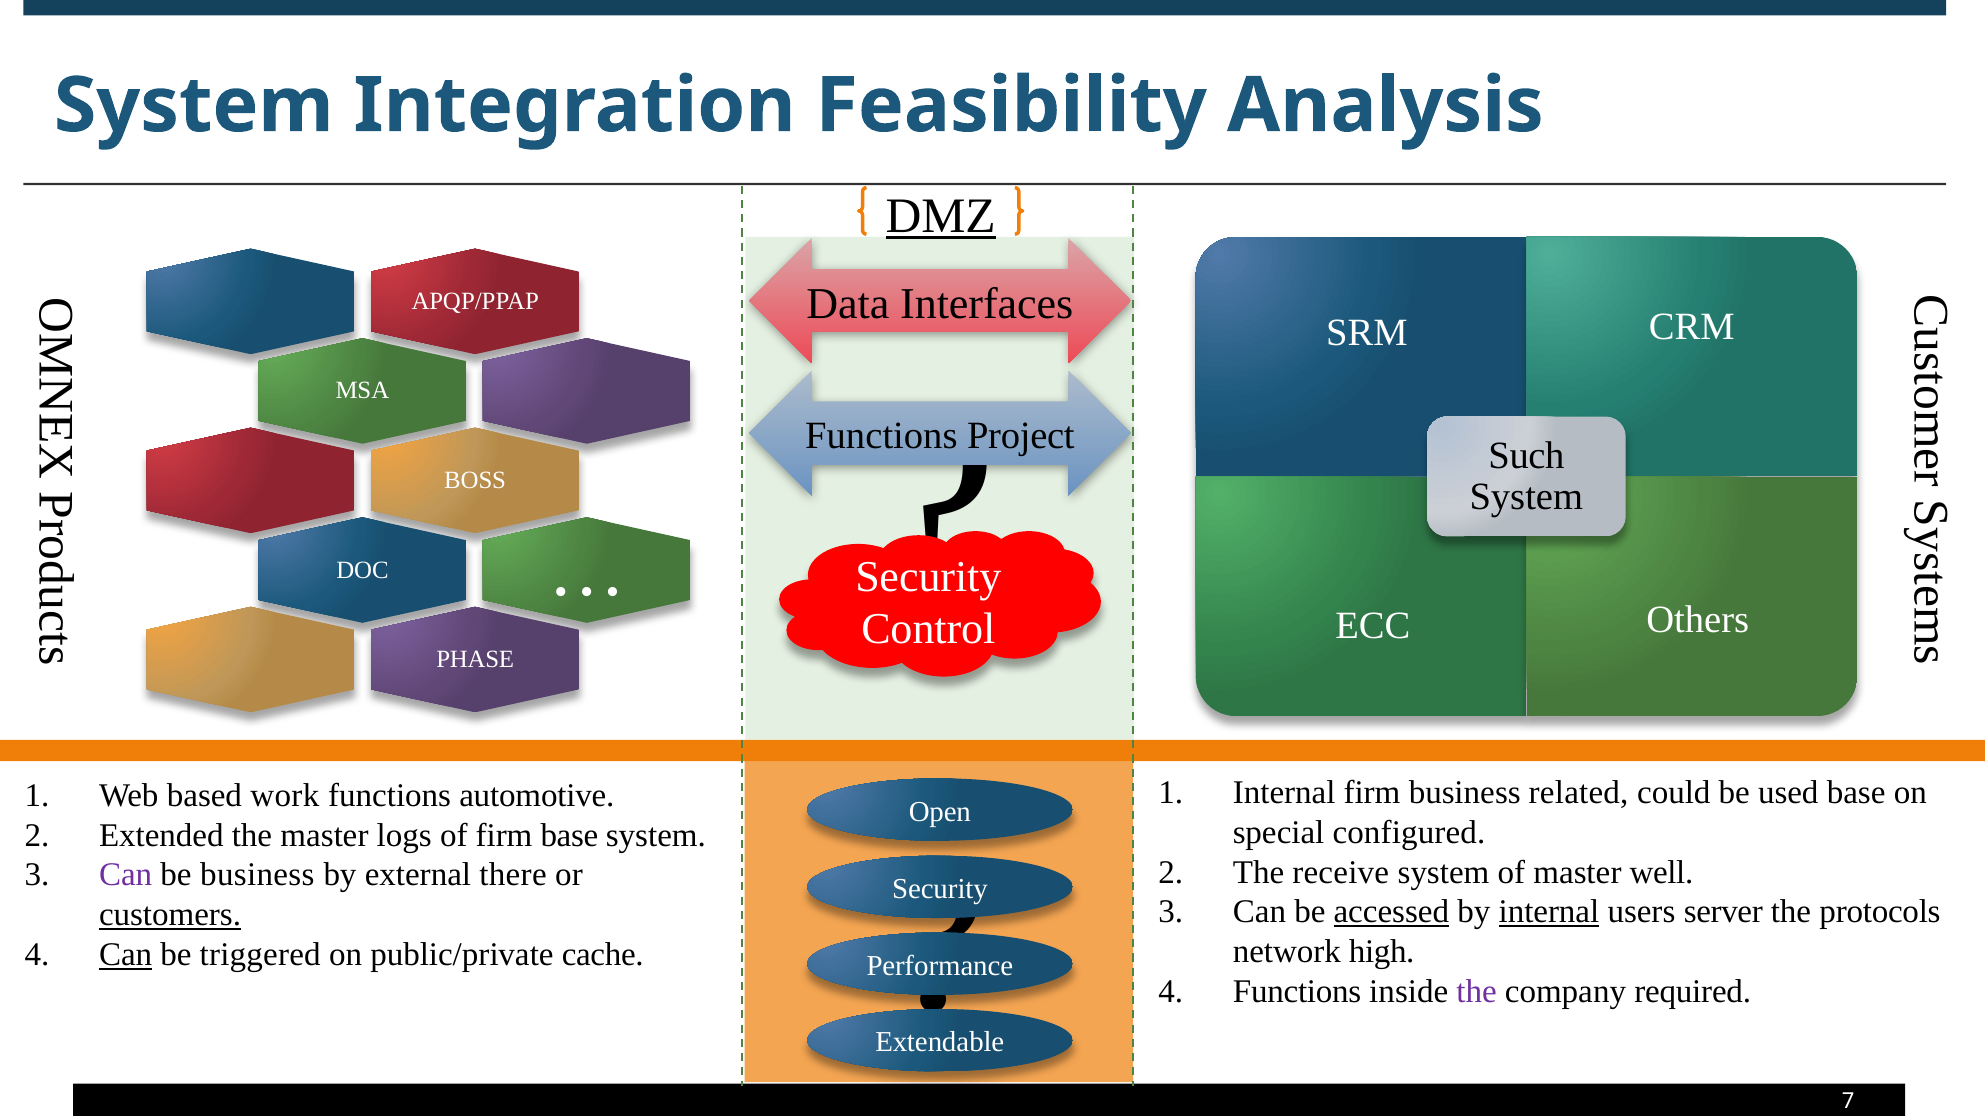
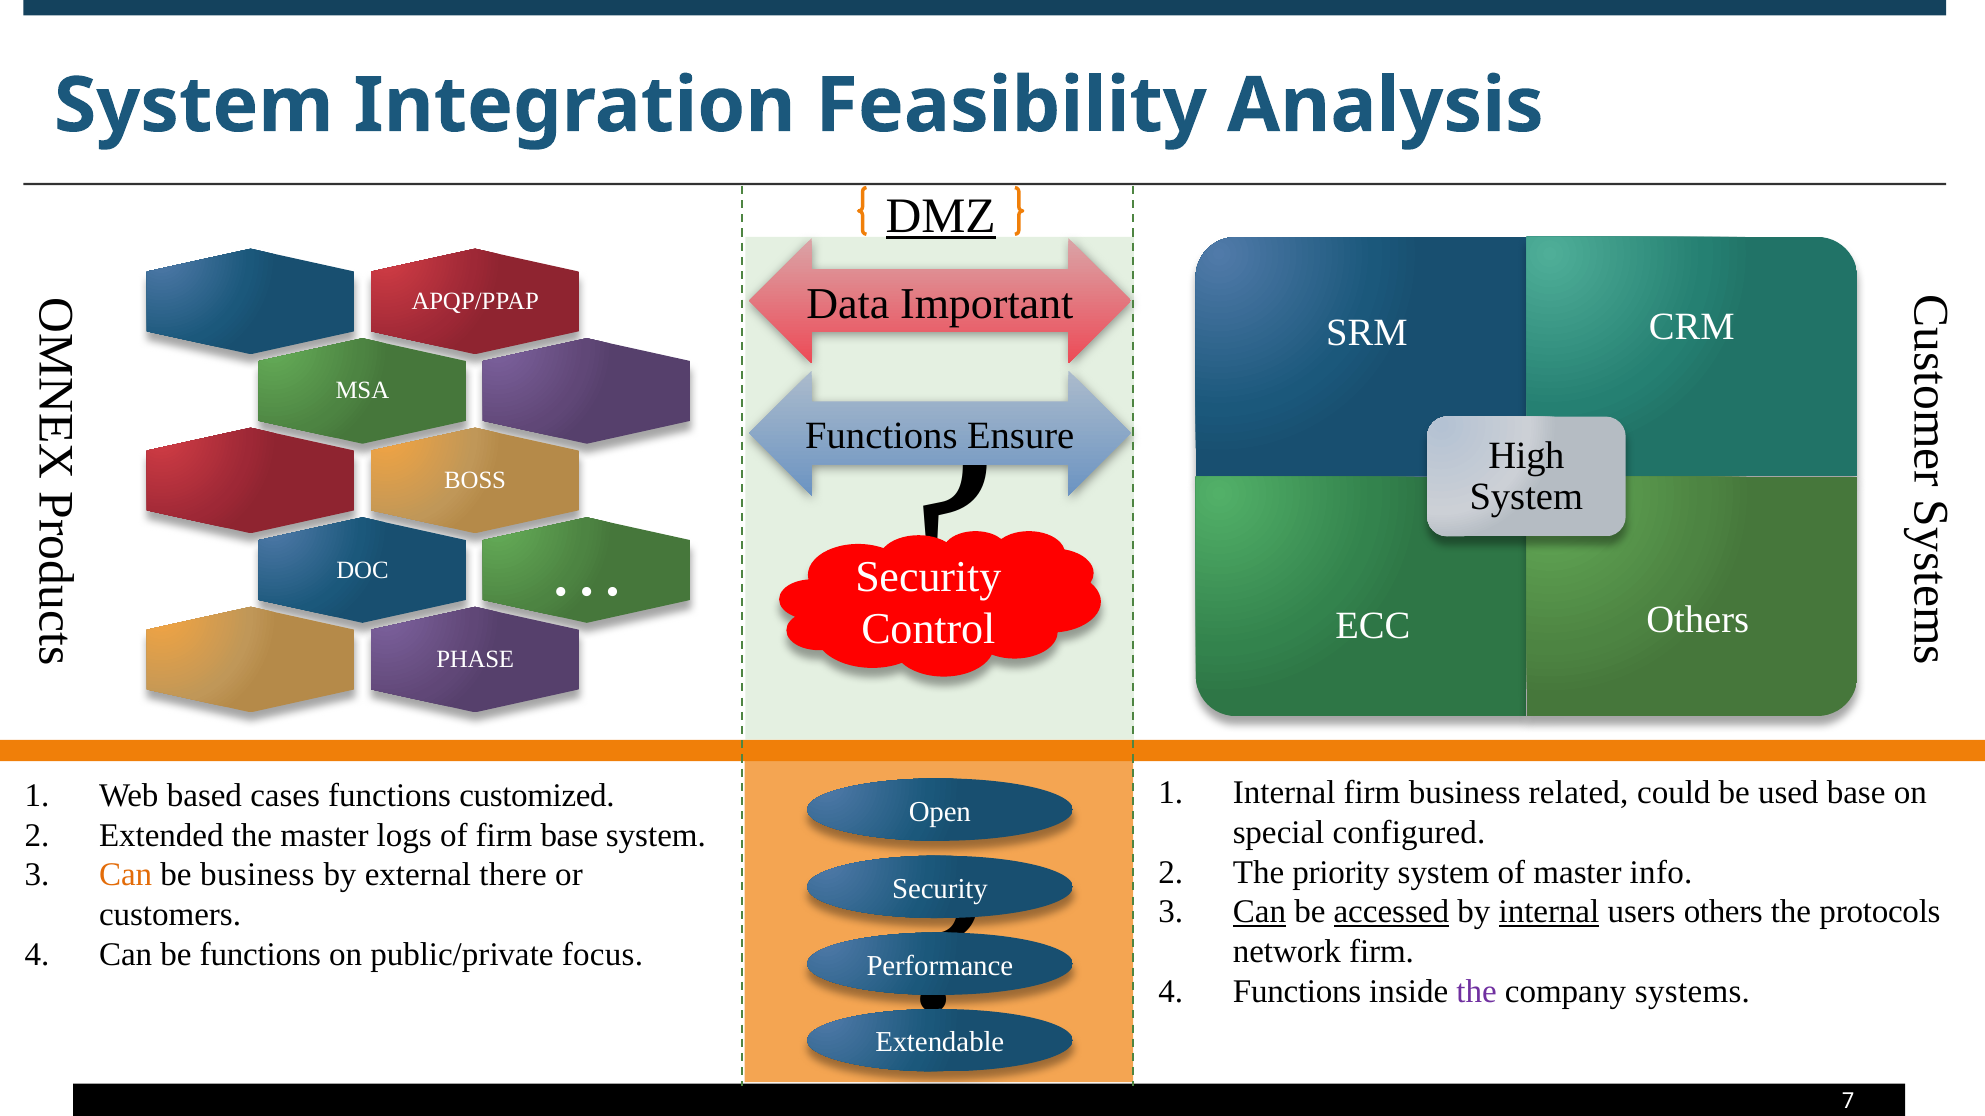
Interfaces: Interfaces -> Important (987, 304)
Project: Project -> Ensure (1021, 436)
Such: Such -> High (1526, 456)
work: work -> cases (285, 796)
automotive: automotive -> customized (537, 796)
receive: receive -> priority (1341, 873)
well: well -> info (1661, 873)
Can colour: purple -> orange (126, 875)
Can underline: none -> present (1259, 912)
users server: server -> others (1723, 912)
customers underline: present -> none (170, 915)
network high: high -> firm (1382, 952)
Can underline: present -> none (126, 955)
be triggered: triggered -> functions (260, 955)
cache: cache -> focus (602, 955)
required: required -> systems (1692, 992)
